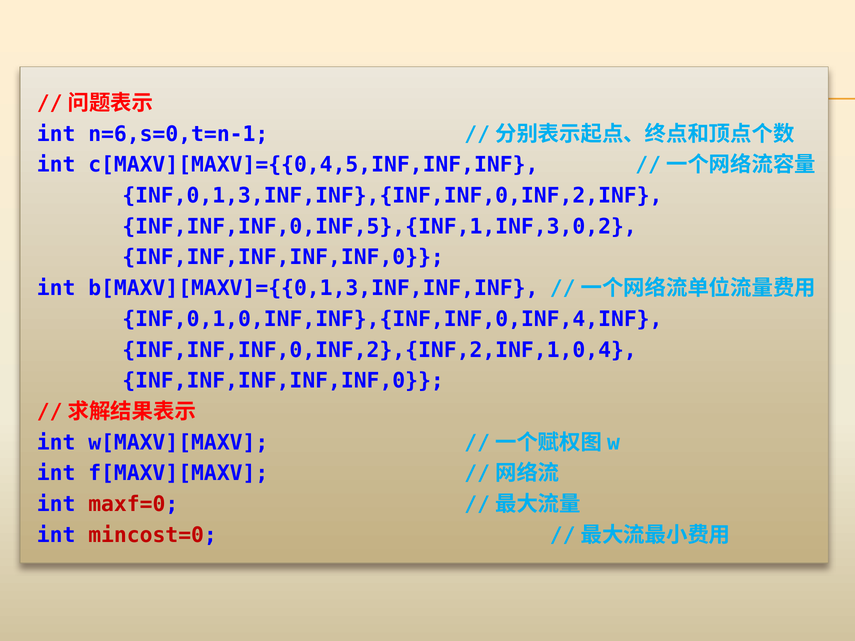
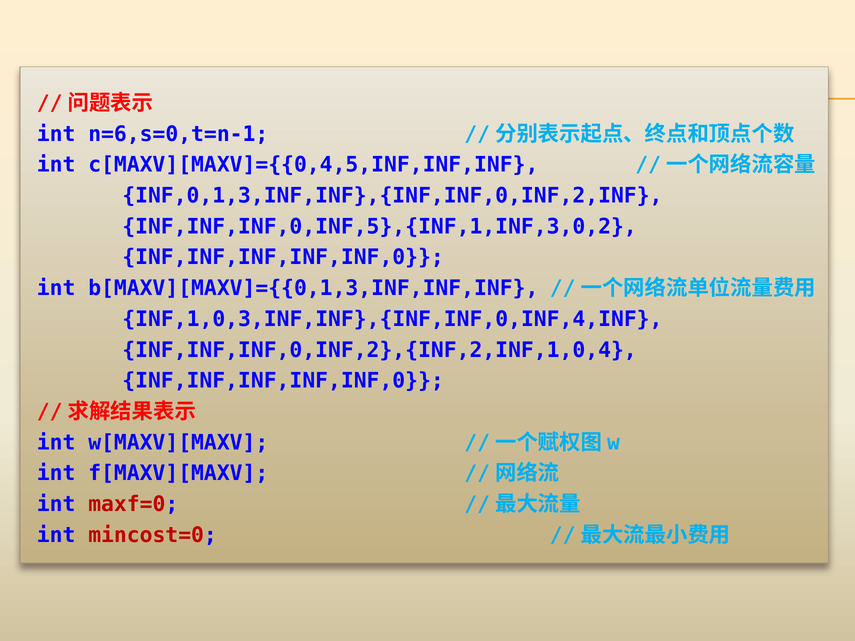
INF,0,1,0,INF,INF},{INF,INF,0,INF,4,INF: INF,0,1,0,INF,INF},{INF,INF,0,INF,4,INF -> INF,1,0,3,INF,INF},{INF,INF,0,INF,4,INF (392, 319)
